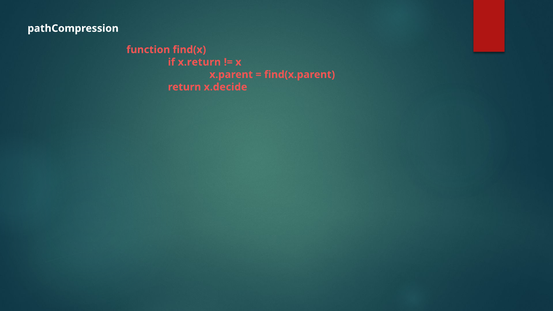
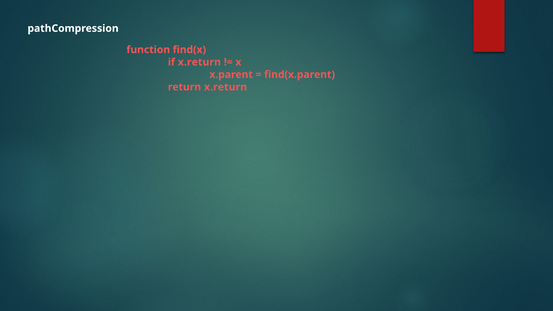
return x.decide: x.decide -> x.return (225, 87)
